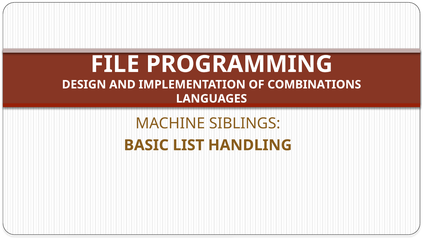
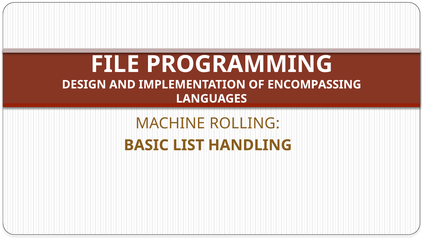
COMBINATIONS: COMBINATIONS -> ENCOMPASSING (314, 85)
SIBLINGS: SIBLINGS -> ROLLING (245, 123)
